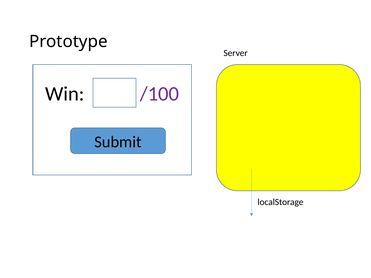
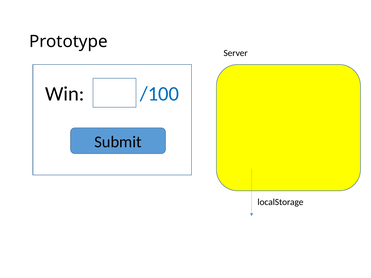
/100 colour: purple -> blue (159, 94)
